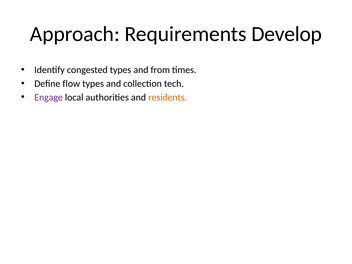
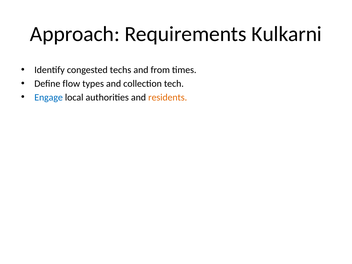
Develop: Develop -> Kulkarni (287, 34)
congested types: types -> techs (121, 70)
Engage colour: purple -> blue (49, 97)
